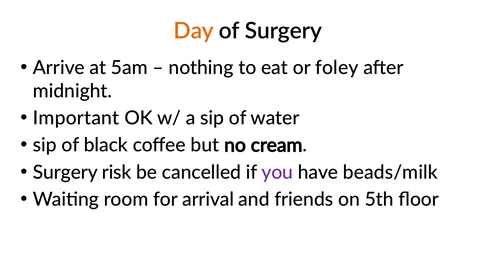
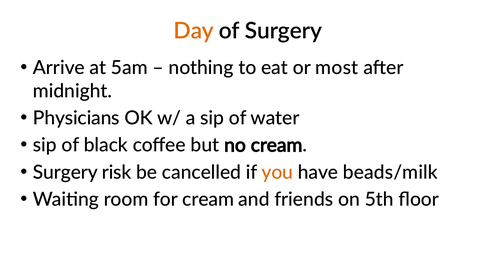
foley: foley -> most (337, 68)
Important: Important -> Physicians (76, 118)
you colour: purple -> orange (277, 172)
for arrival: arrival -> cream (208, 199)
